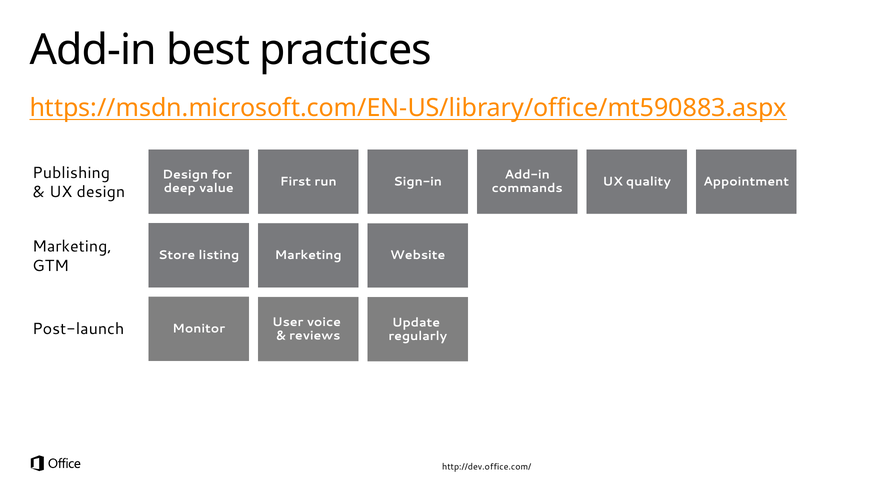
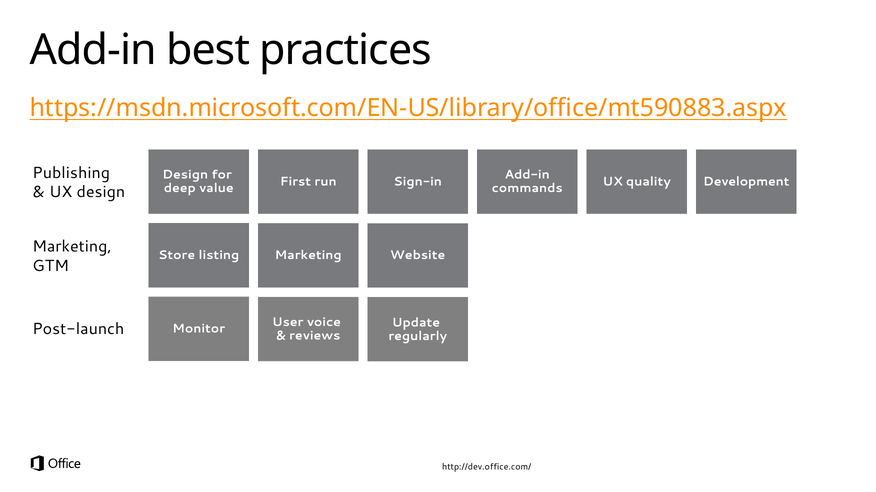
Appointment: Appointment -> Development (746, 182)
